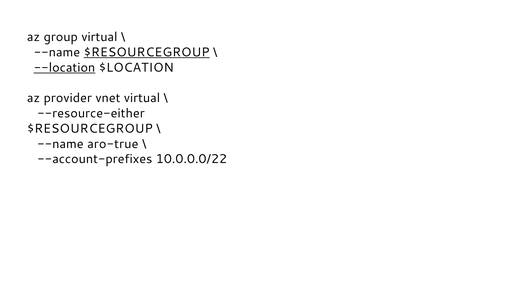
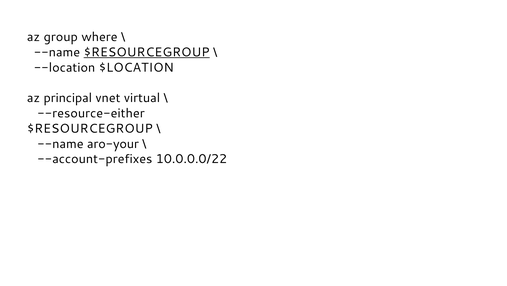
group virtual: virtual -> where (99, 37)
--location underline: present -> none (65, 67)
provider: provider -> principal (68, 98)
aro-true: aro-true -> aro-your (113, 143)
